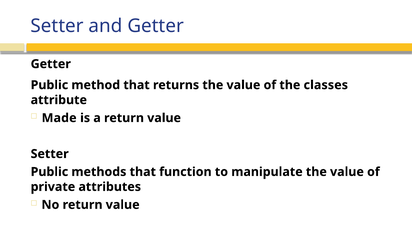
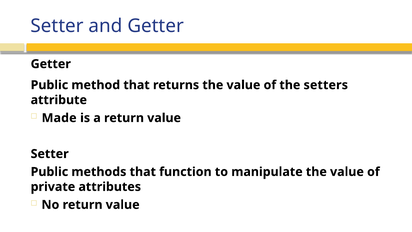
classes: classes -> setters (326, 85)
